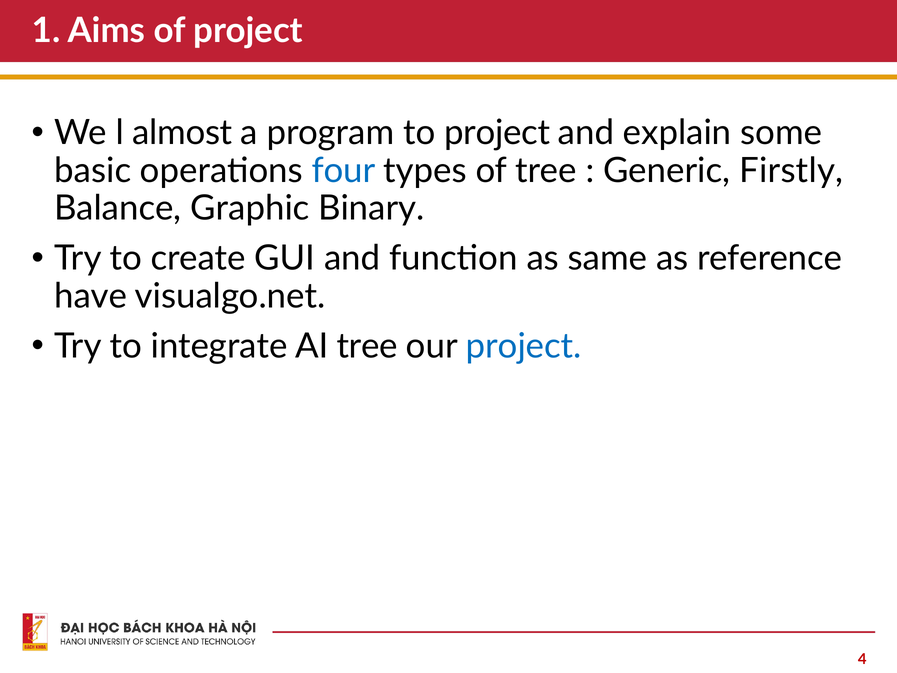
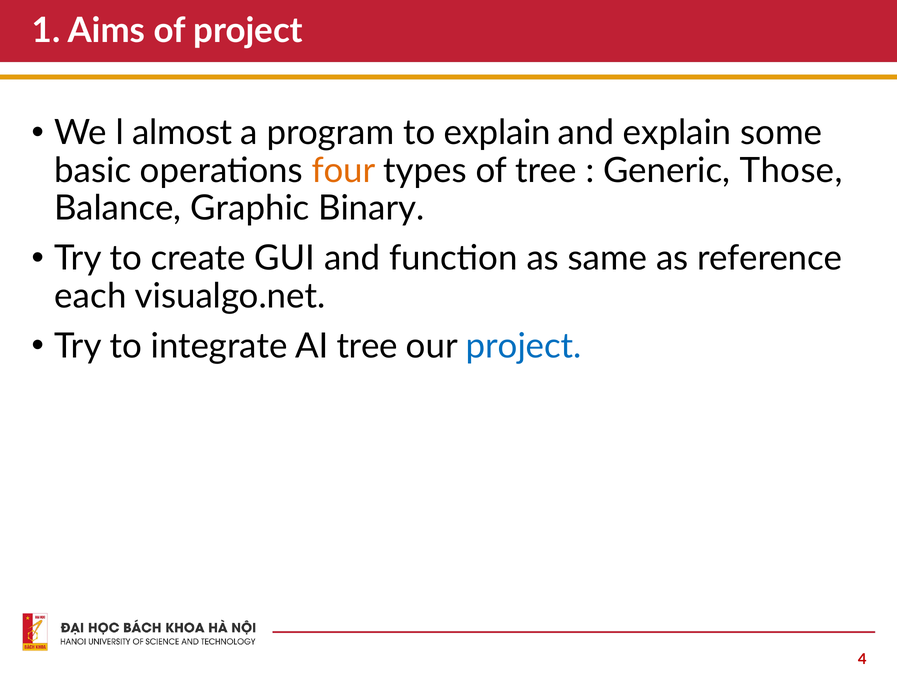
to project: project -> explain (497, 133)
four colour: blue -> orange (344, 170)
Firstly: Firstly -> Those (791, 170)
have: have -> each (90, 296)
